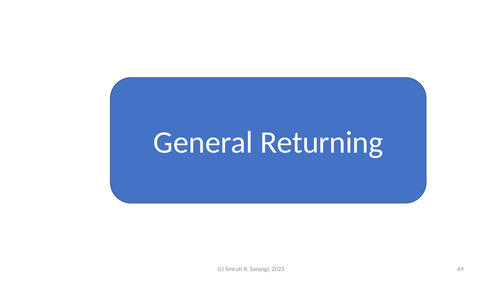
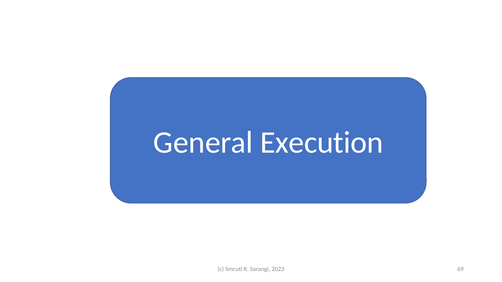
Returning: Returning -> Execution (322, 143)
